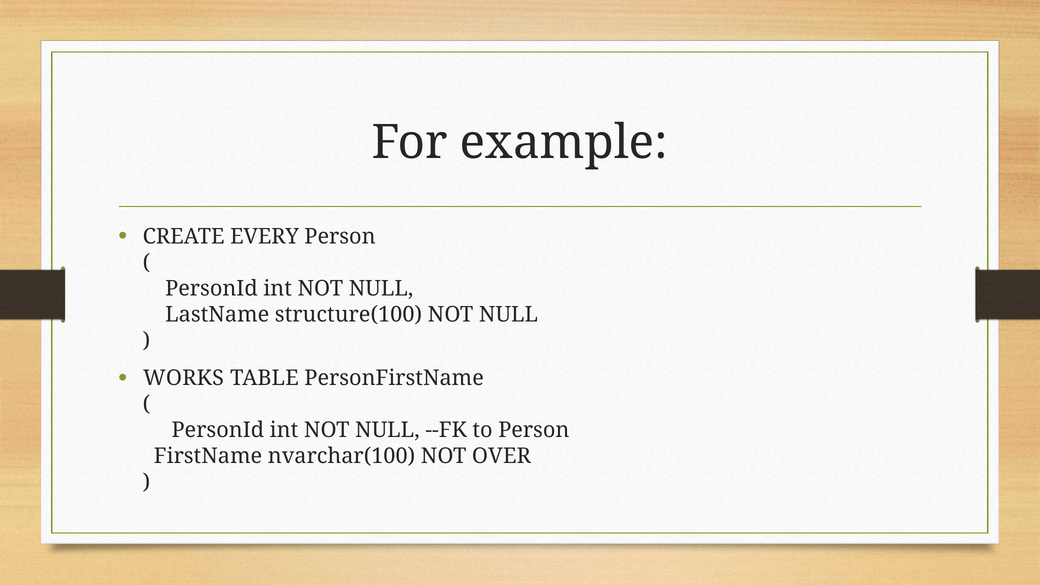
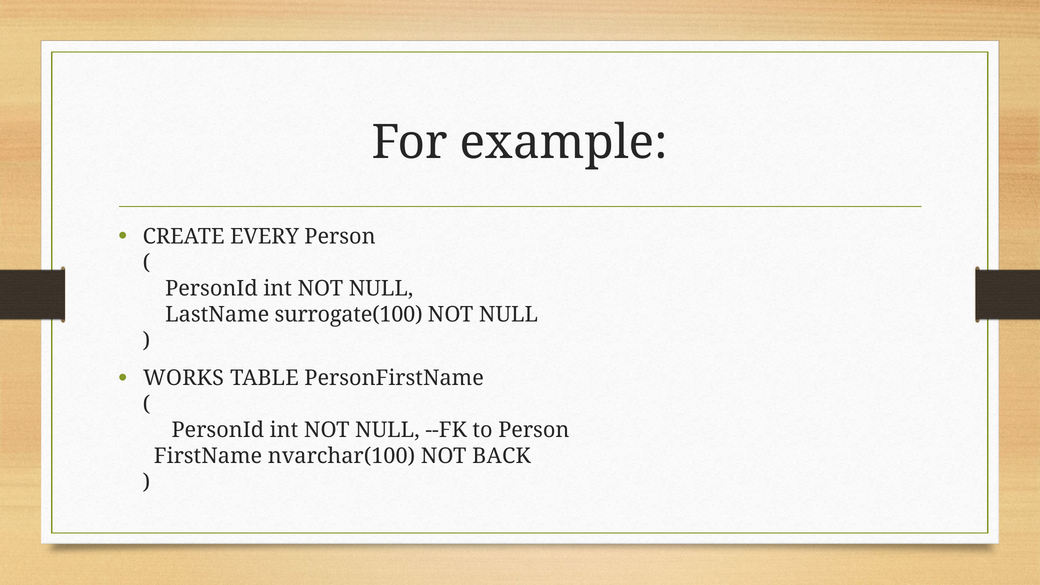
structure(100: structure(100 -> surrogate(100 (349, 315)
OVER: OVER -> BACK (501, 456)
